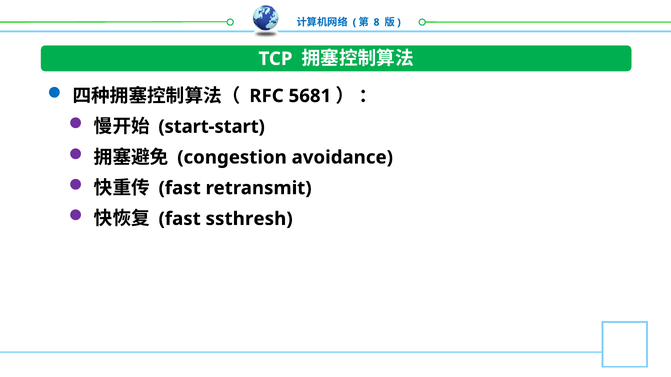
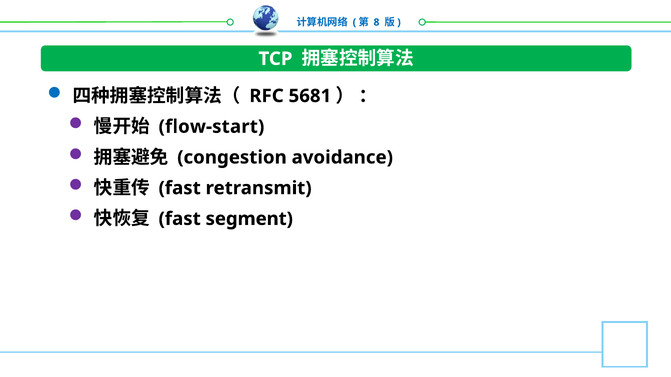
start-start: start-start -> flow-start (211, 127)
ssthresh: ssthresh -> segment (249, 219)
